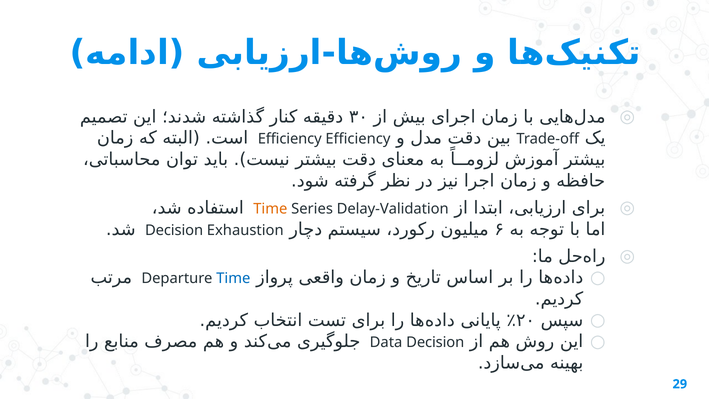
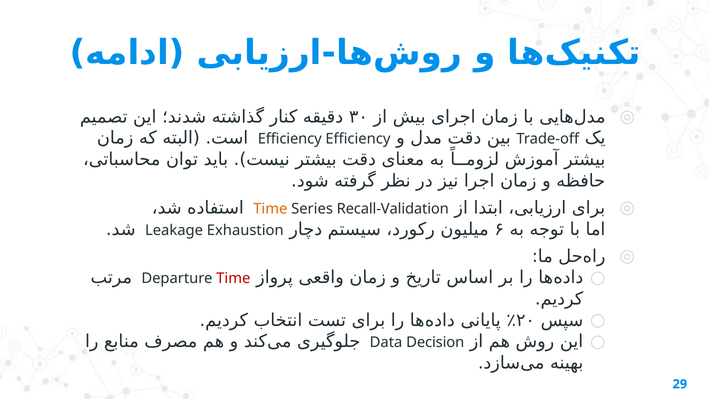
Delay-Validation: Delay-Validation -> Recall-Validation (393, 209)
Decision: Decision -> Leakage (174, 230)
Time colour: blue -> red (233, 279)
